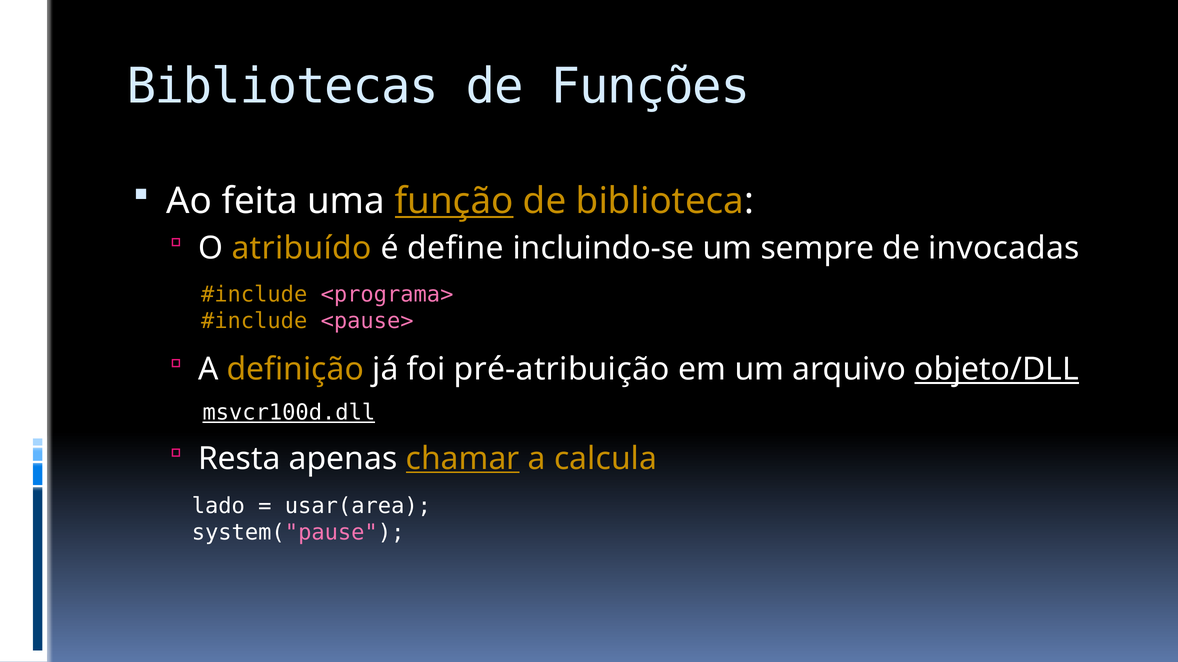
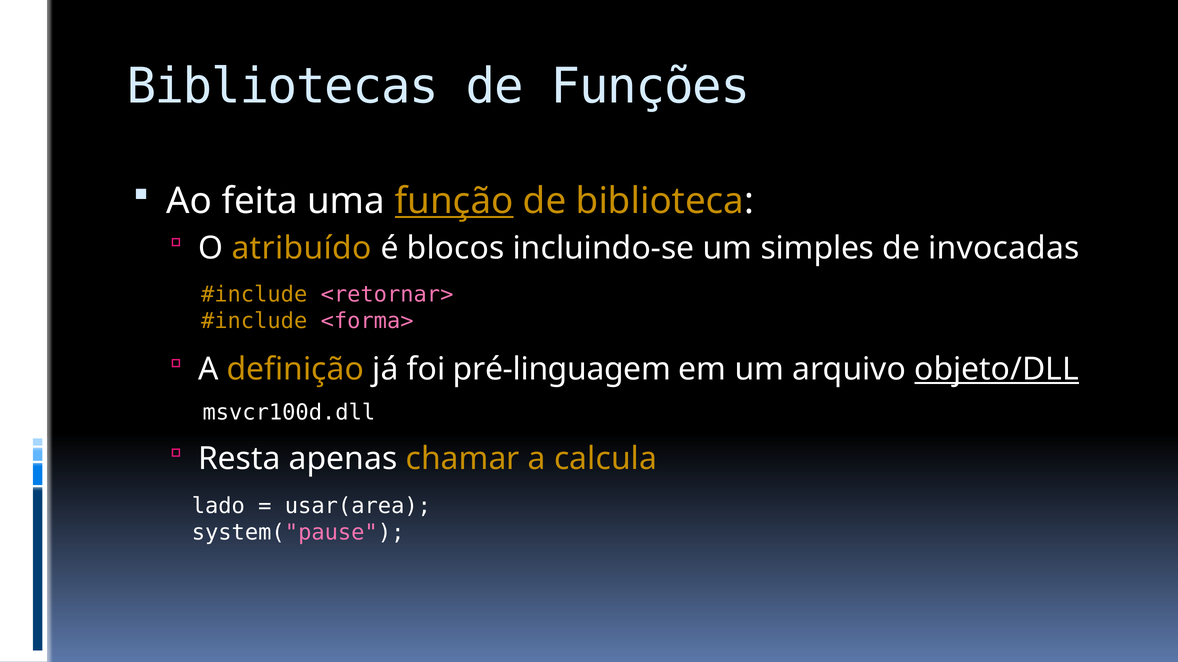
define: define -> blocos (456, 249)
sempre: sempre -> simples (817, 249)
<programa>: <programa> -> <retornar> (387, 295)
<pause>: <pause> -> <forma> (367, 321)
pré-atribuição: pré-atribuição -> pré-linguagem (562, 370)
msvcr100d.dll underline: present -> none (289, 413)
chamar underline: present -> none (463, 459)
